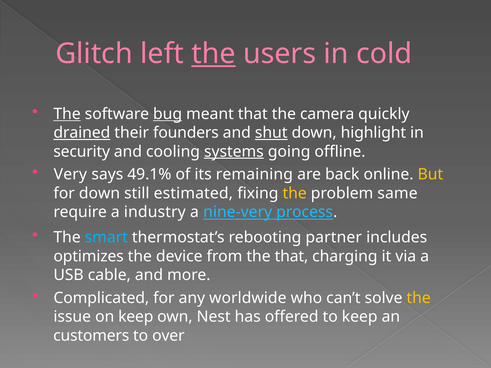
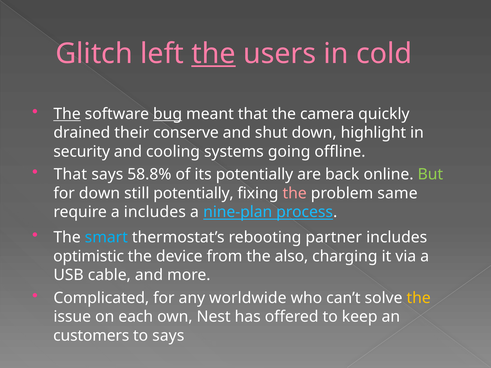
drained underline: present -> none (82, 133)
founders: founders -> conserve (186, 133)
shut underline: present -> none (271, 133)
systems underline: present -> none (234, 152)
Very: Very -> That (70, 175)
49.1%: 49.1% -> 58.8% (149, 175)
its remaining: remaining -> potentially (254, 175)
But colour: yellow -> light green (430, 175)
still estimated: estimated -> potentially (193, 193)
the colour: yellow -> pink (295, 193)
a industry: industry -> includes (155, 212)
nine-very: nine-very -> nine-plan (238, 212)
optimizes: optimizes -> optimistic (89, 256)
the that: that -> also (291, 256)
on keep: keep -> each (136, 317)
to over: over -> says (168, 336)
